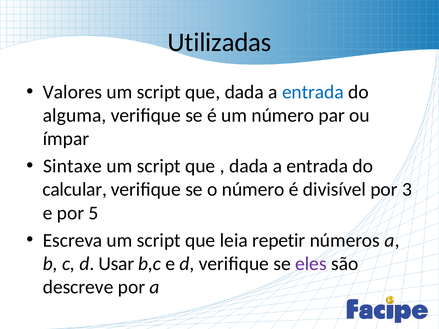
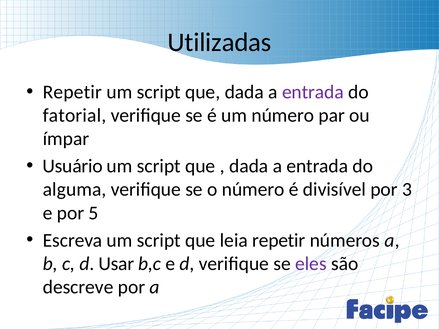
Valores: Valores -> Repetir (72, 92)
entrada colour: blue -> purple (313, 92)
alguma: alguma -> fatorial (75, 116)
Sintaxe: Sintaxe -> Usuário (73, 166)
calcular: calcular -> alguma (75, 190)
